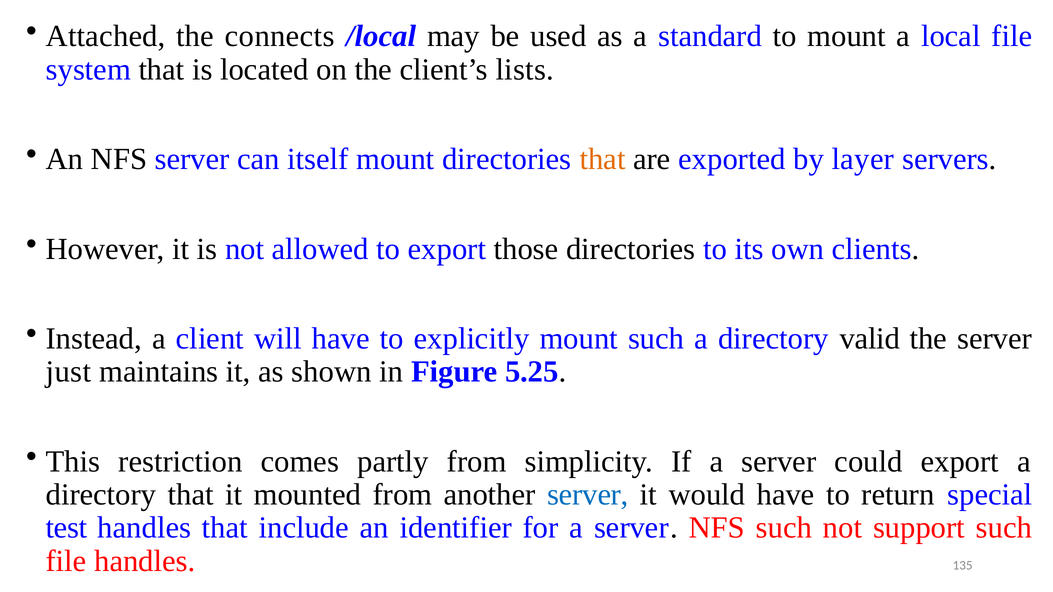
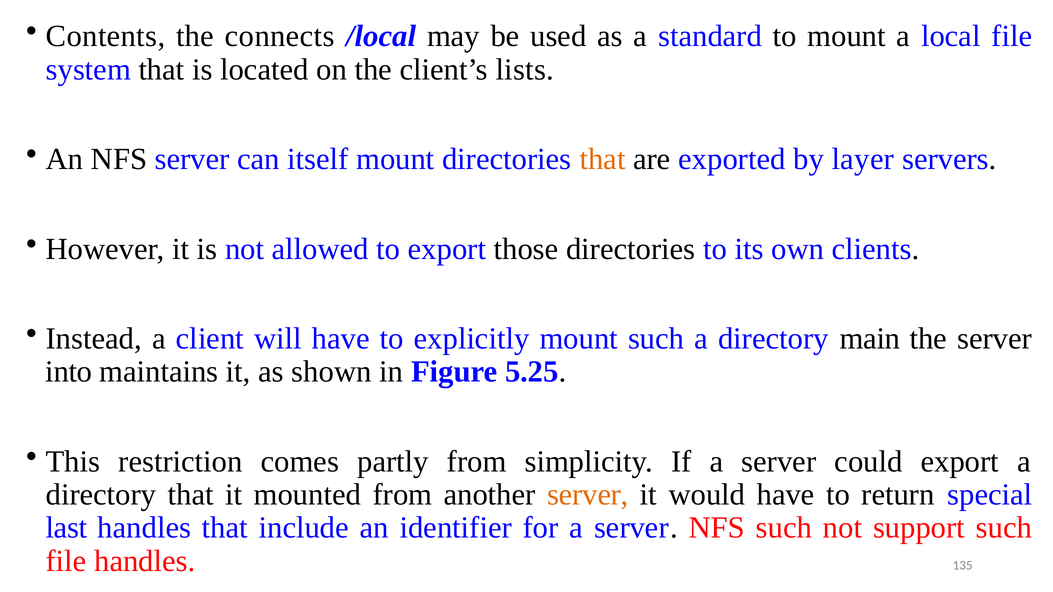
Attached: Attached -> Contents (106, 36)
valid: valid -> main (870, 339)
just: just -> into (69, 372)
server colour: blue -> orange (588, 495)
test: test -> last (66, 528)
